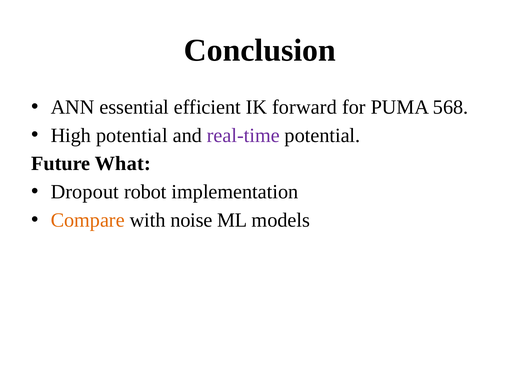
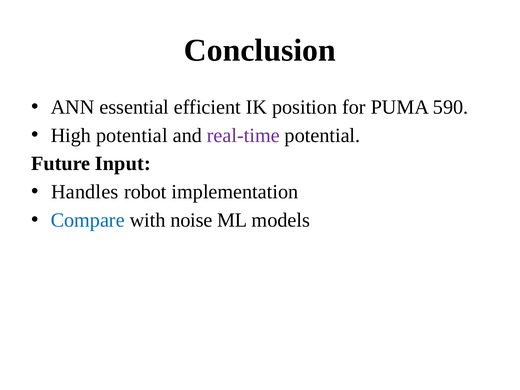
forward: forward -> position (305, 107)
568: 568 -> 590 (451, 107)
What: What -> Input (123, 164)
Dropout: Dropout -> Handles (85, 192)
Compare colour: orange -> blue (88, 220)
